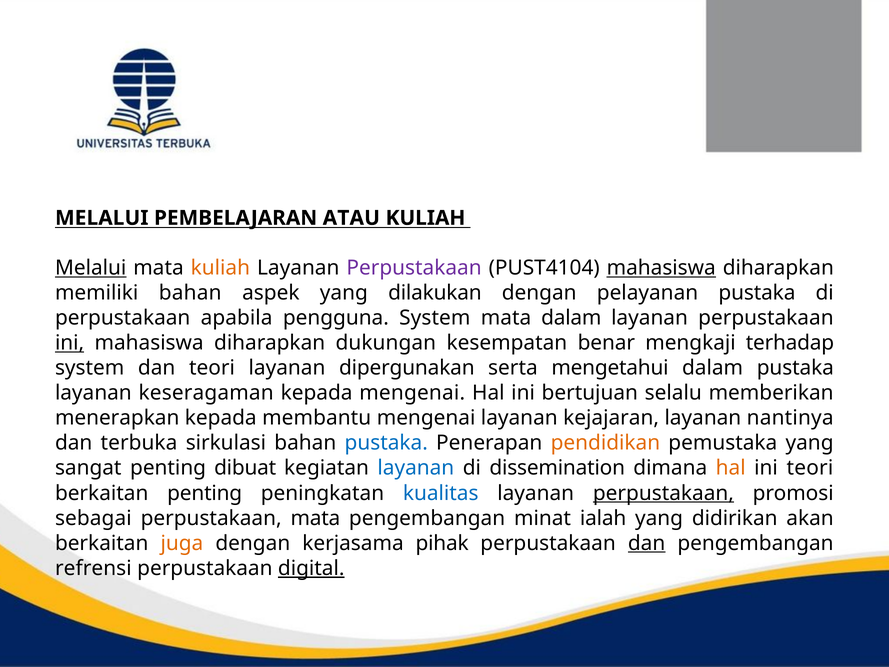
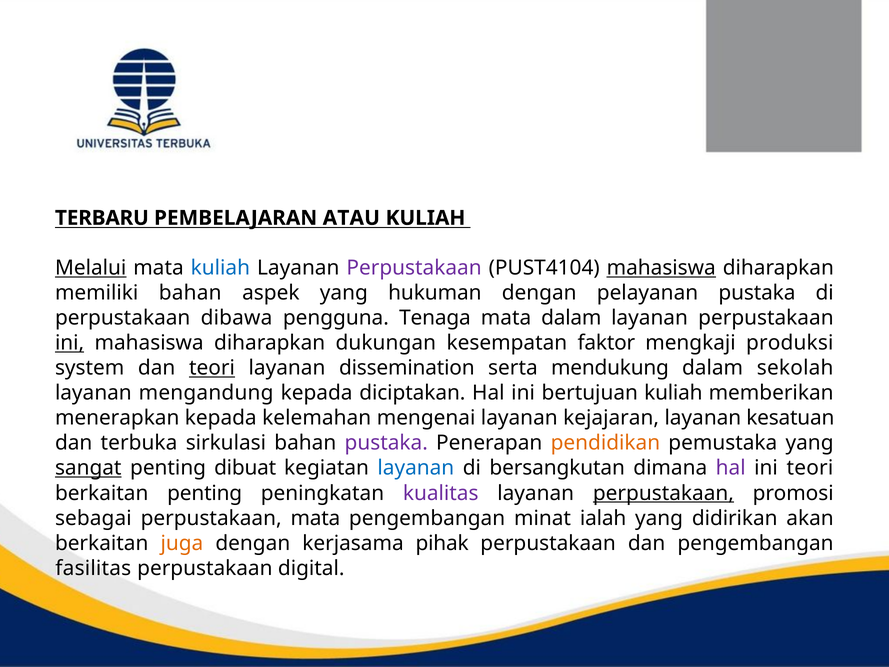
MELALUI: MELALUI -> TERBARU (102, 218)
kuliah colour: orange -> blue (220, 268)
dilakukan: dilakukan -> hukuman (435, 293)
apabila: apabila -> dibawa (237, 318)
pengguna System: System -> Tenaga (435, 318)
benar: benar -> faktor (606, 343)
terhadap: terhadap -> produksi (790, 343)
teori underline: none -> present (212, 368)
dipergunakan: dipergunakan -> dissemination (407, 368)
mengetahui: mengetahui -> mendukung (610, 368)
dalam pustaka: pustaka -> sekolah (795, 368)
keseragaman: keseragaman -> mengandung (206, 393)
kepada mengenai: mengenai -> diciptakan (412, 393)
bertujuan selalu: selalu -> kuliah (673, 393)
membantu: membantu -> kelemahan (317, 418)
nantinya: nantinya -> kesatuan (790, 418)
pustaka colour: blue -> purple (386, 443)
sangat underline: none -> present (88, 468)
dissemination: dissemination -> bersangkutan (557, 468)
hal colour: orange -> purple (731, 468)
kualitas colour: blue -> purple (441, 493)
dan underline: present -> none (647, 543)
refrensi: refrensi -> fasilitas (93, 568)
digital underline: present -> none (311, 568)
